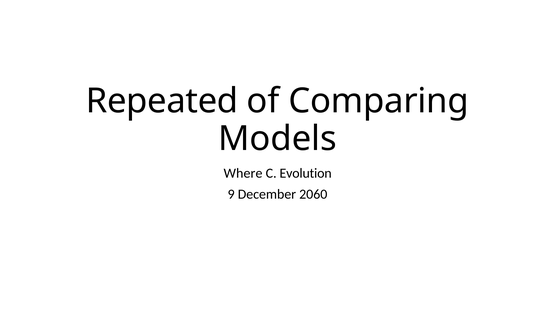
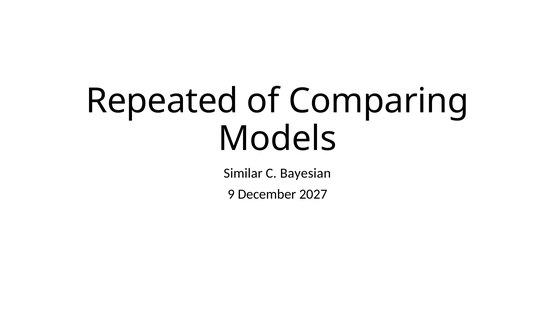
Where: Where -> Similar (243, 173)
Evolution: Evolution -> Bayesian (305, 173)
2060: 2060 -> 2027 (313, 194)
